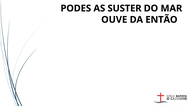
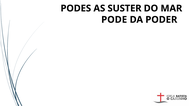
OUVE: OUVE -> PODE (114, 20)
ENTÃO: ENTÃO -> PODER (161, 20)
